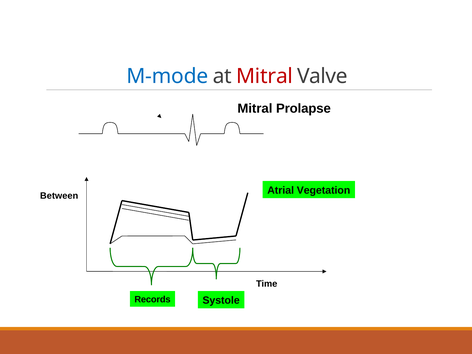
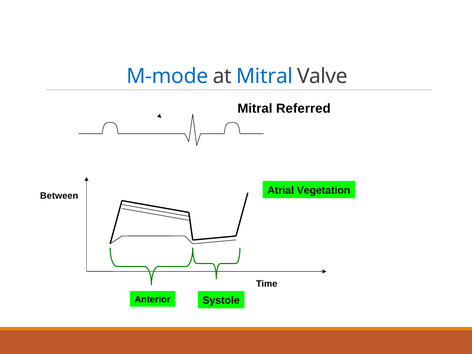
Mitral colour: red -> blue (265, 76)
Prolapse: Prolapse -> Referred (303, 109)
Records: Records -> Anterior (152, 300)
